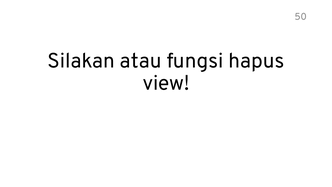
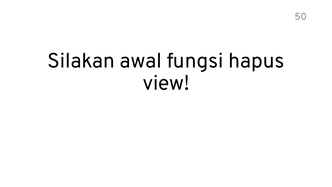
atau: atau -> awal (141, 61)
